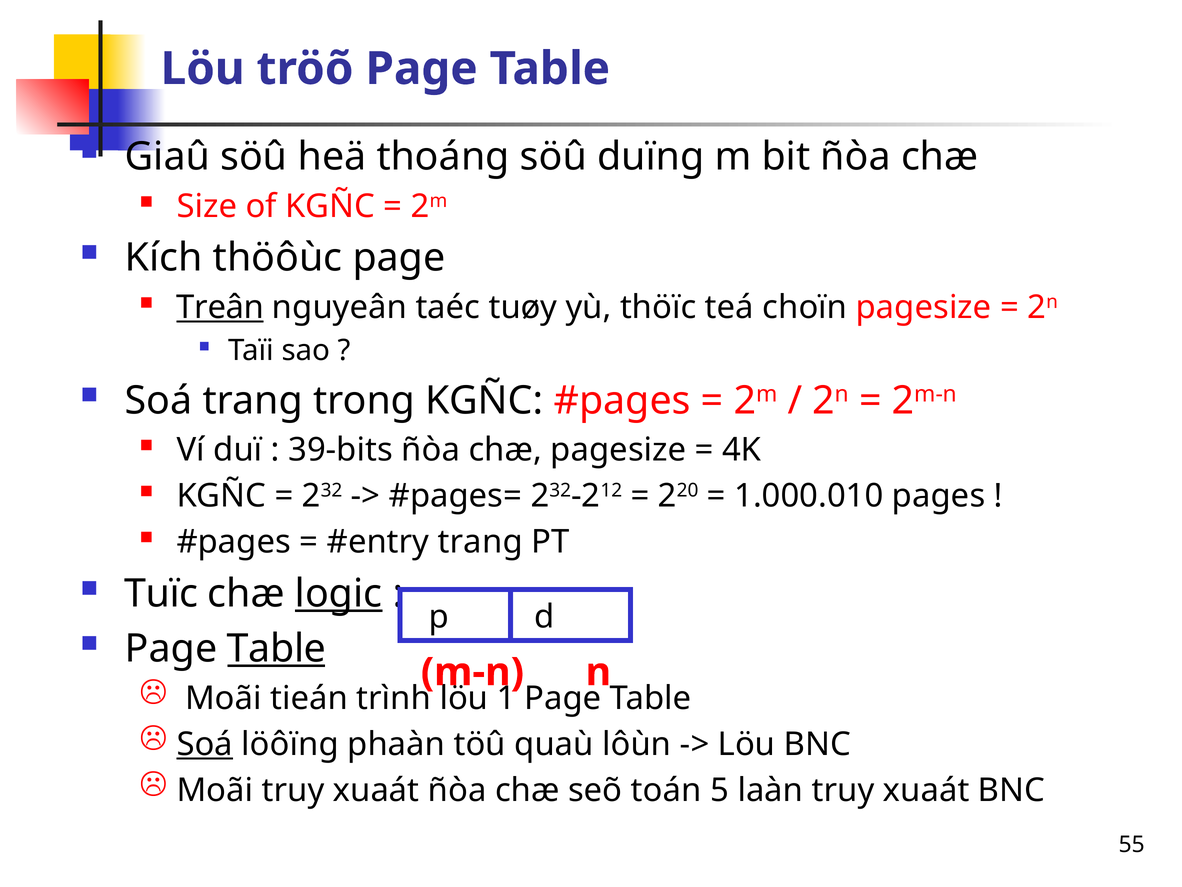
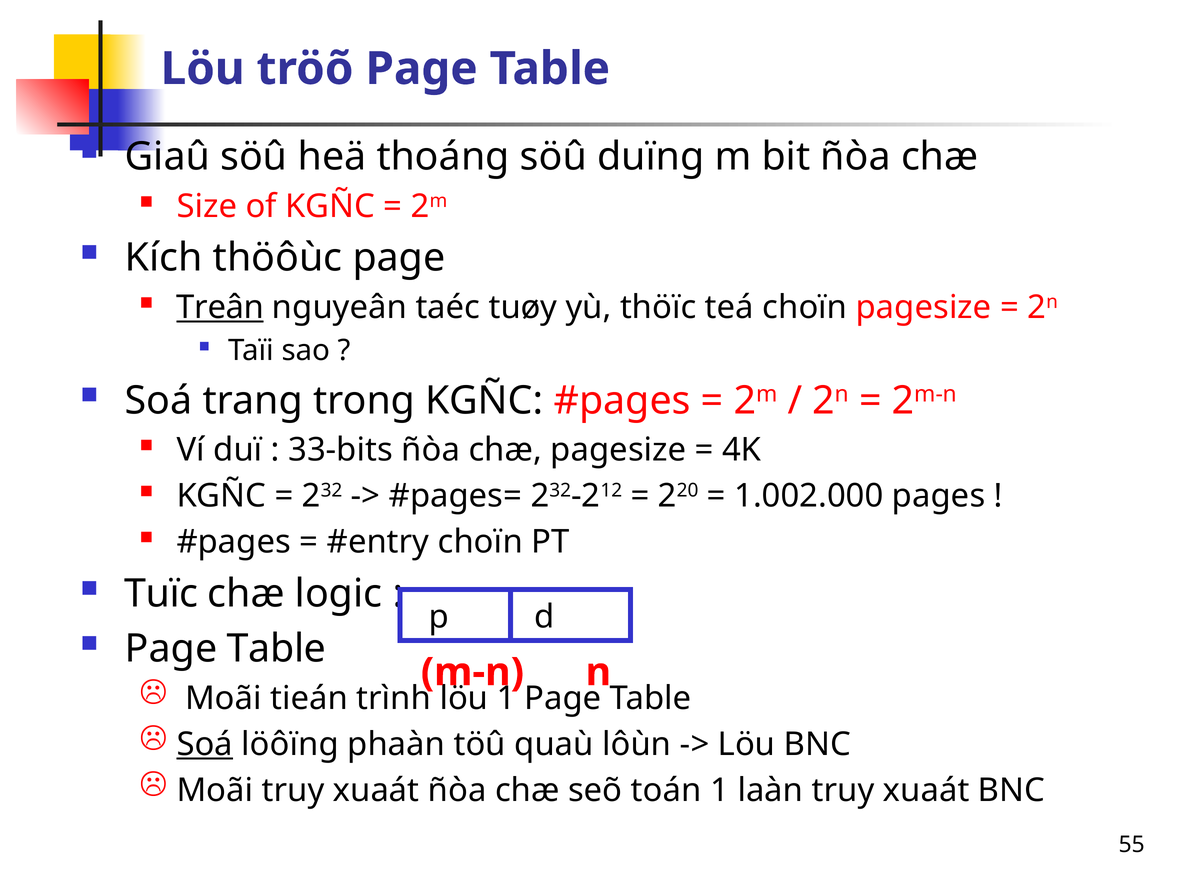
39-bits: 39-bits -> 33-bits (341, 450)
1.000.010: 1.000.010 -> 1.002.000 (809, 496)
trang: trang -> choïn (480, 542)
logic underline: present -> none (339, 593)
Table underline: present -> none (276, 648)
toán 5: 5 -> 1 (720, 790)
